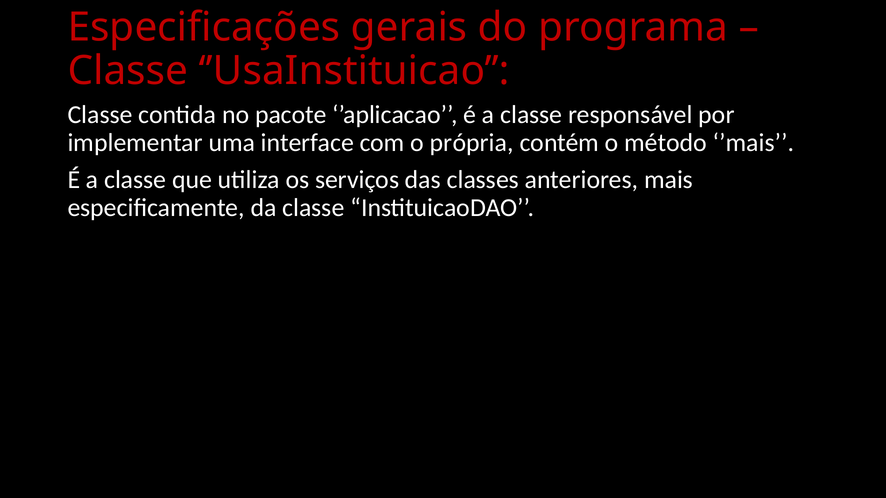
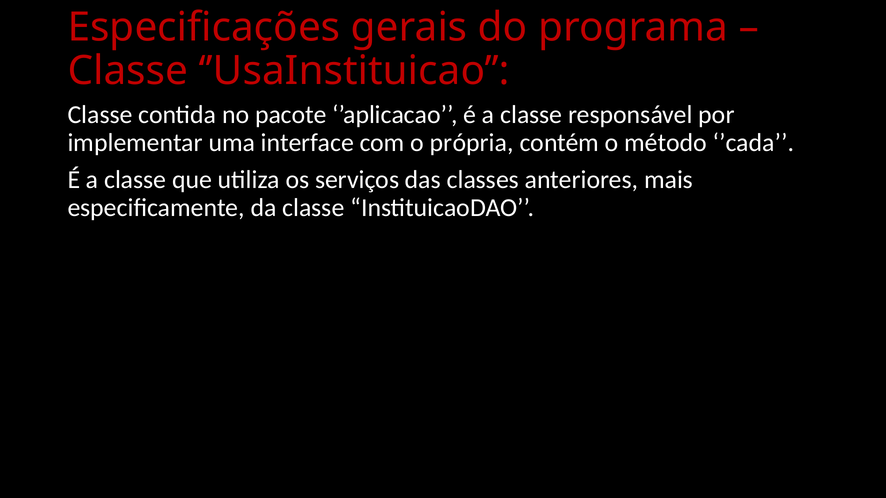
’mais: ’mais -> ’cada (753, 143)
